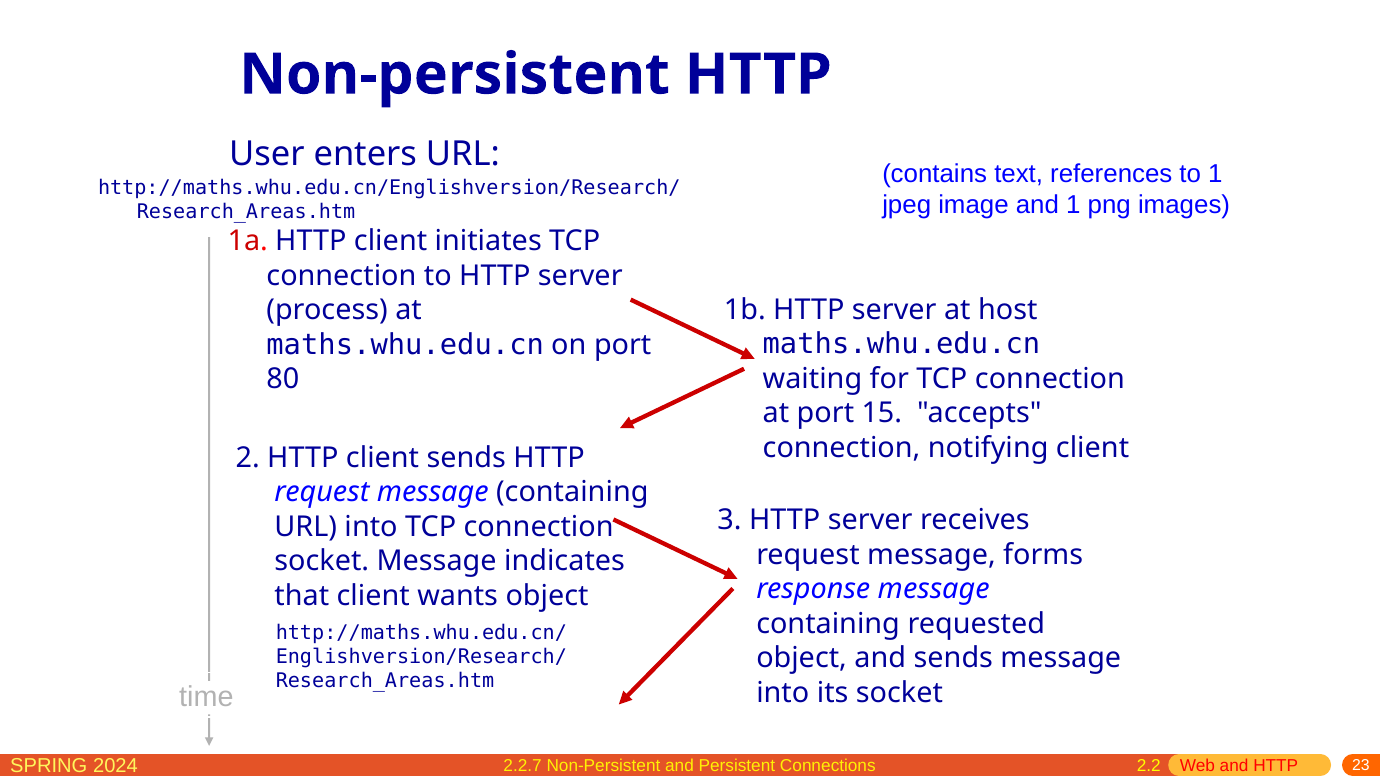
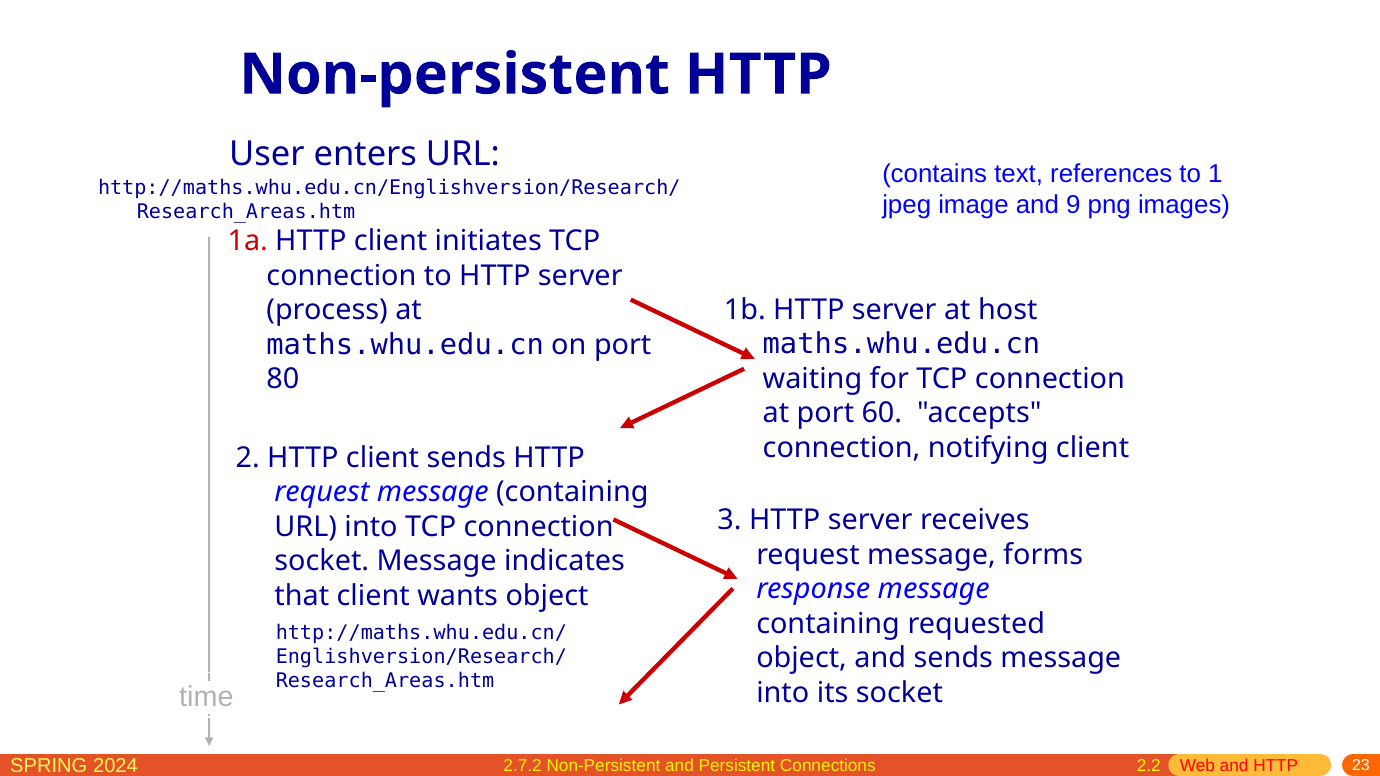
and 1: 1 -> 9 (1073, 205)
15: 15 -> 60 (882, 414)
2.2.7: 2.2.7 -> 2.7.2 (523, 766)
